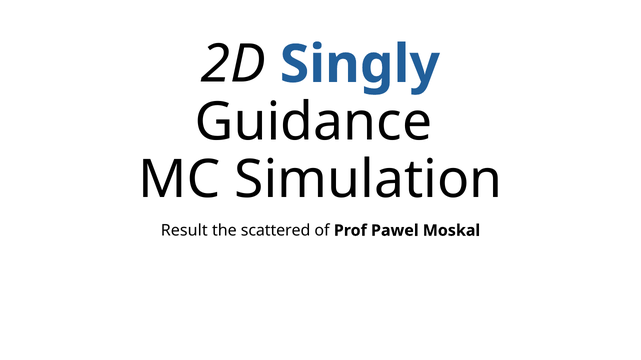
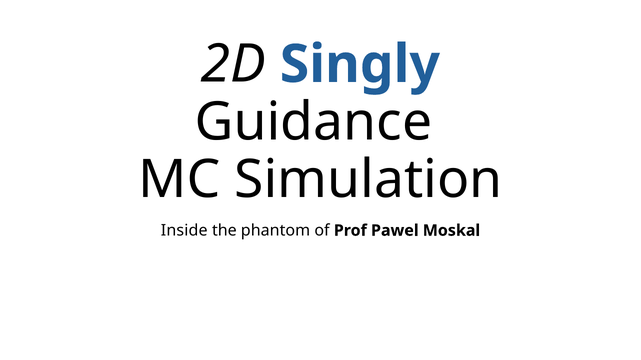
Result: Result -> Inside (184, 231)
scattered: scattered -> phantom (276, 231)
